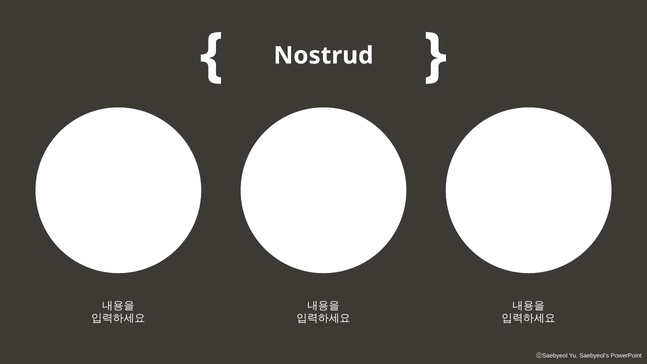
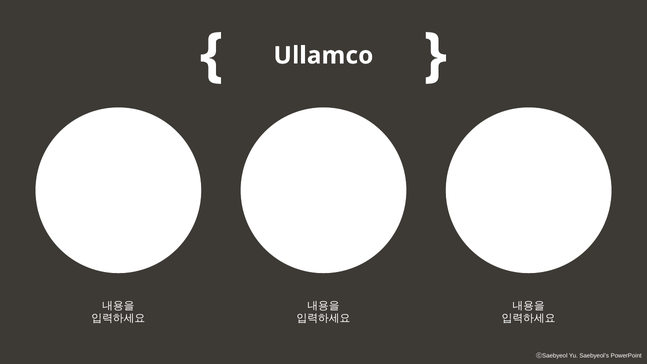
Nostrud: Nostrud -> Ullamco (323, 56)
